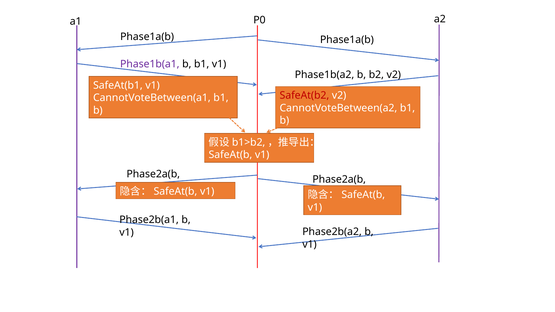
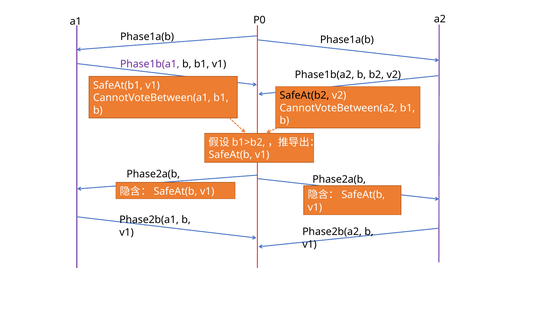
SafeAt(b2 colour: red -> black (304, 96)
